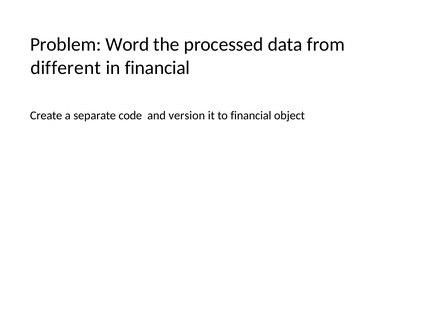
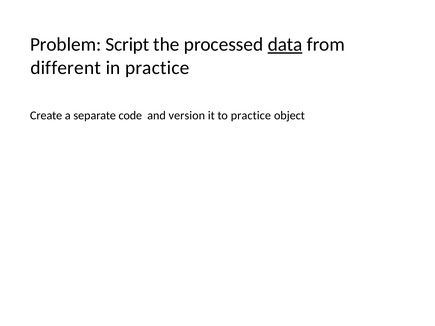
Word: Word -> Script (127, 45)
data underline: none -> present (285, 45)
in financial: financial -> practice (157, 68)
to financial: financial -> practice (251, 116)
